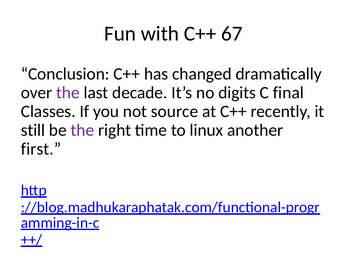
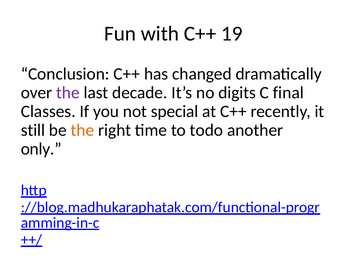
67: 67 -> 19 (232, 34)
source: source -> special (175, 112)
the colour: purple -> orange (82, 130)
linux: linux -> todo (206, 130)
first: first -> only (41, 149)
